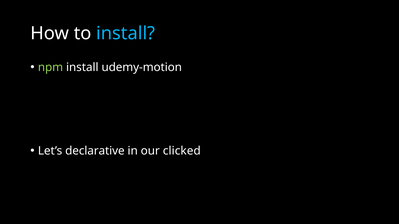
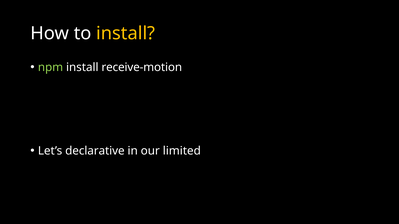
install colour: light blue -> yellow (126, 34)
udemy-motion: udemy-motion -> receive-motion (142, 67)
clicked: clicked -> limited (182, 151)
